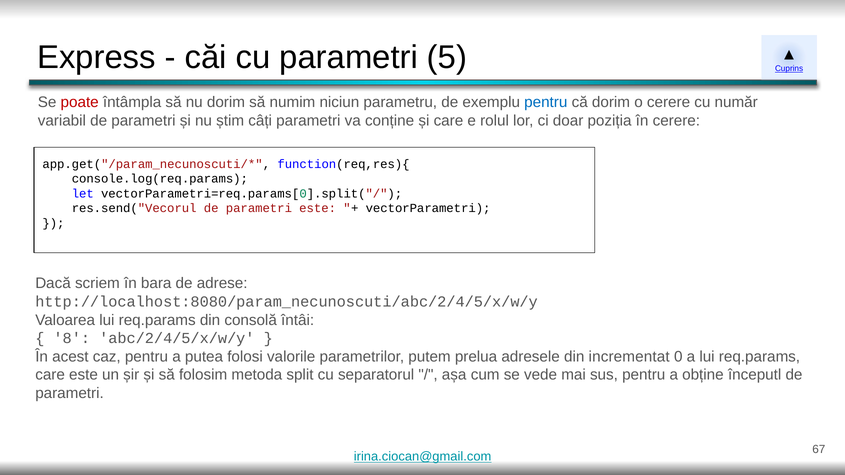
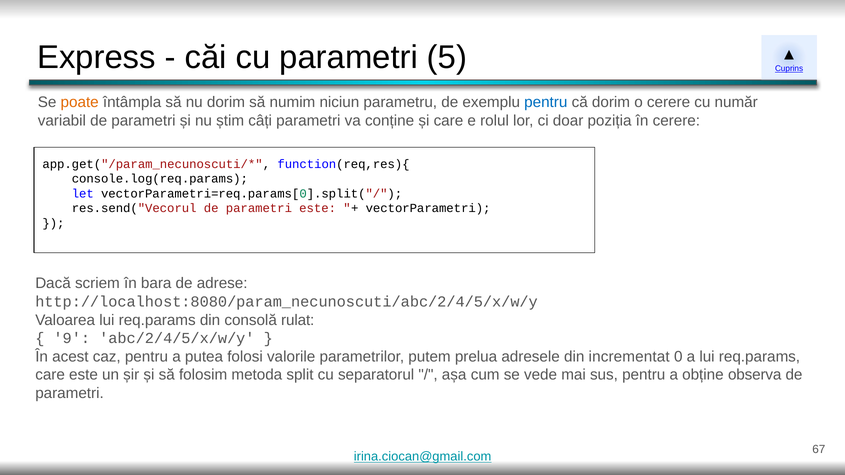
poate colour: red -> orange (80, 102)
întâi: întâi -> rulat (298, 320)
8: 8 -> 9 (72, 339)
începutl: începutl -> observa (755, 375)
